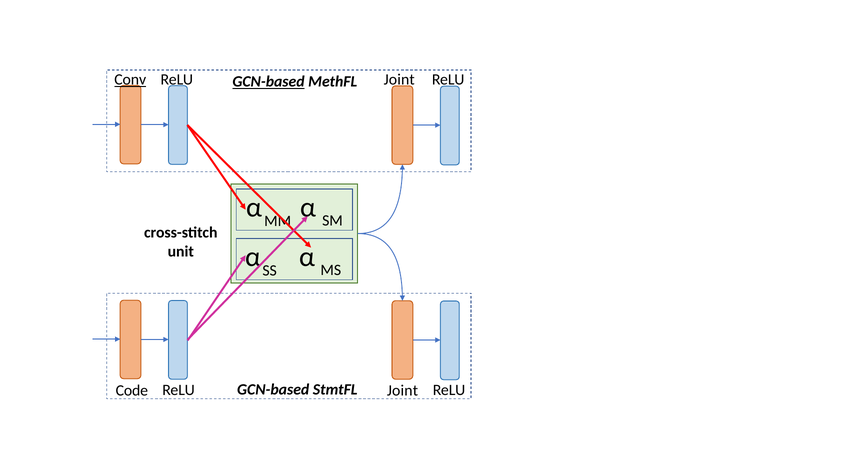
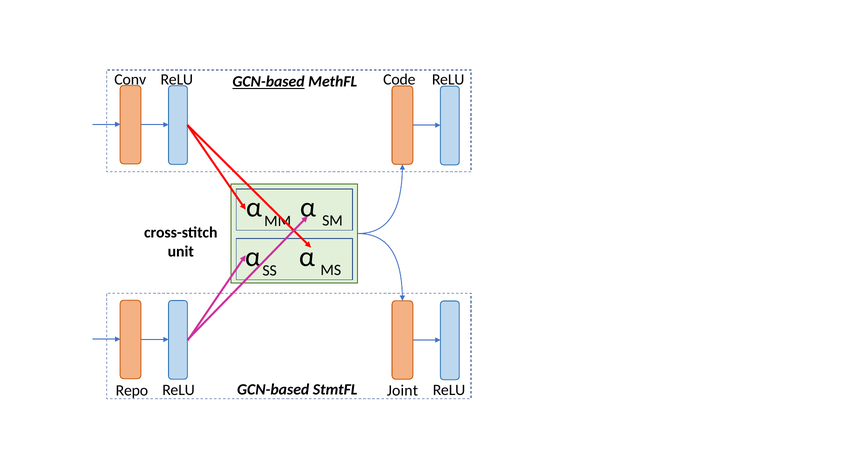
Joint: Joint -> Code (399, 79)
Conv underline: present -> none (130, 80)
Code: Code -> Repo (132, 391)
